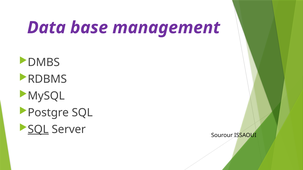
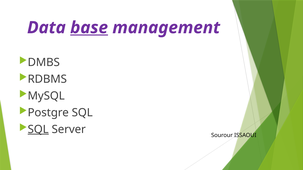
base underline: none -> present (89, 28)
